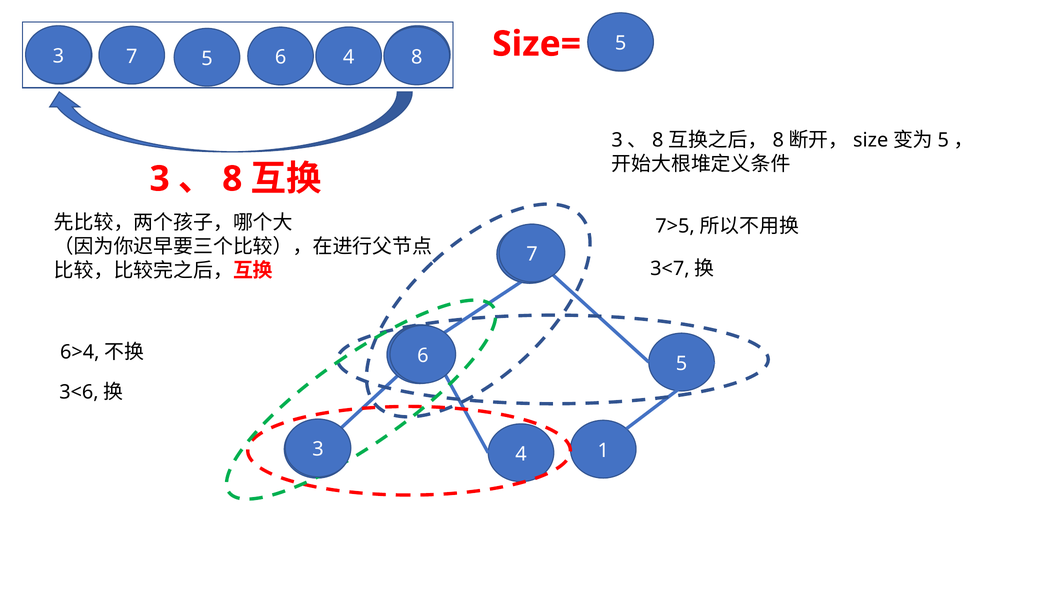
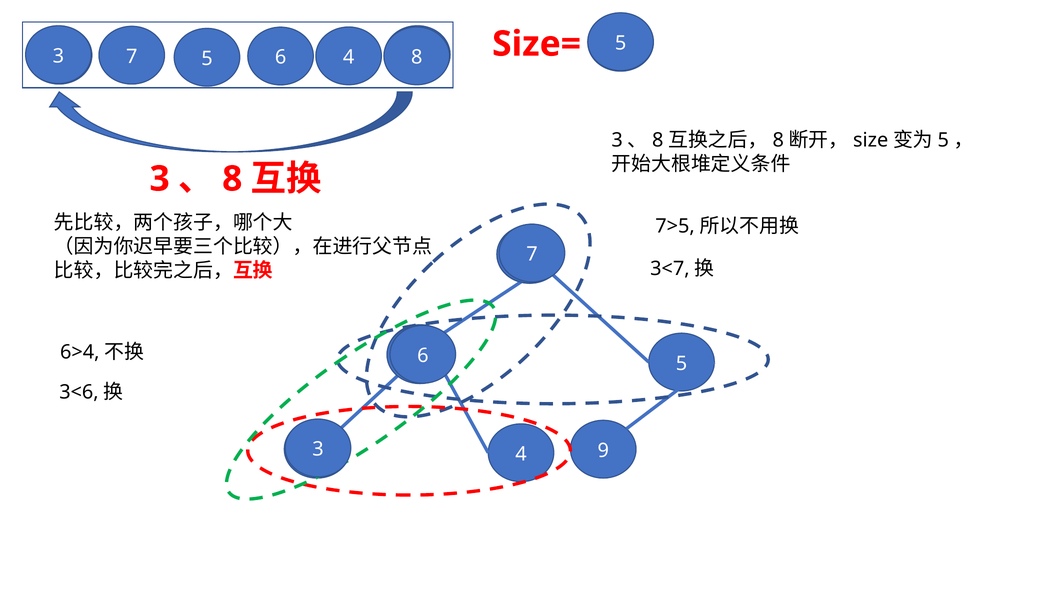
1: 1 -> 9 (603, 450)
